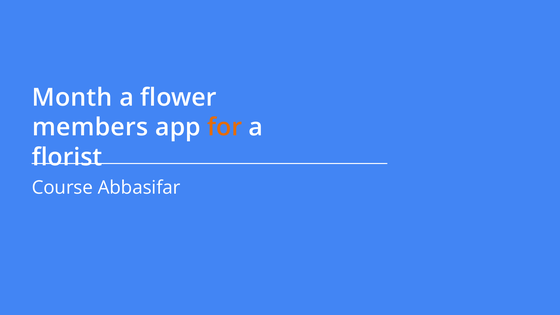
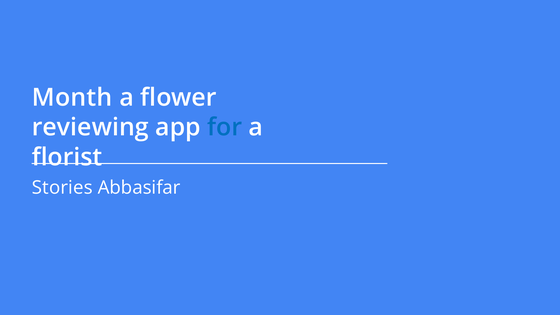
members: members -> reviewing (90, 127)
for colour: orange -> blue (225, 127)
Course: Course -> Stories (62, 188)
